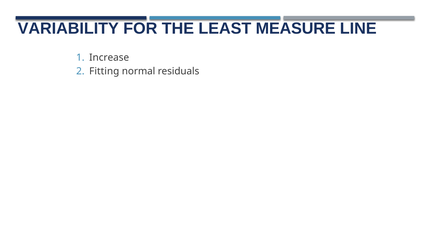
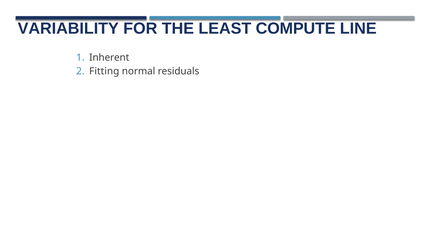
MEASURE: MEASURE -> COMPUTE (296, 29)
Increase: Increase -> Inherent (109, 58)
